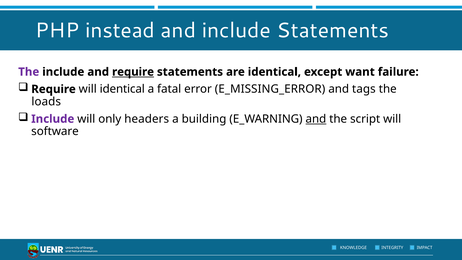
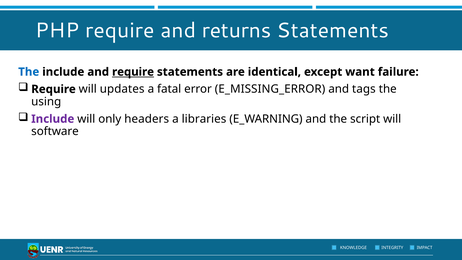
PHP instead: instead -> require (120, 30)
and include: include -> returns (236, 30)
The colour: purple -> blue (29, 72)
will identical: identical -> updates (122, 89)
loads: loads -> using (46, 102)
building: building -> libraries (204, 119)
and underline: present -> none (316, 119)
